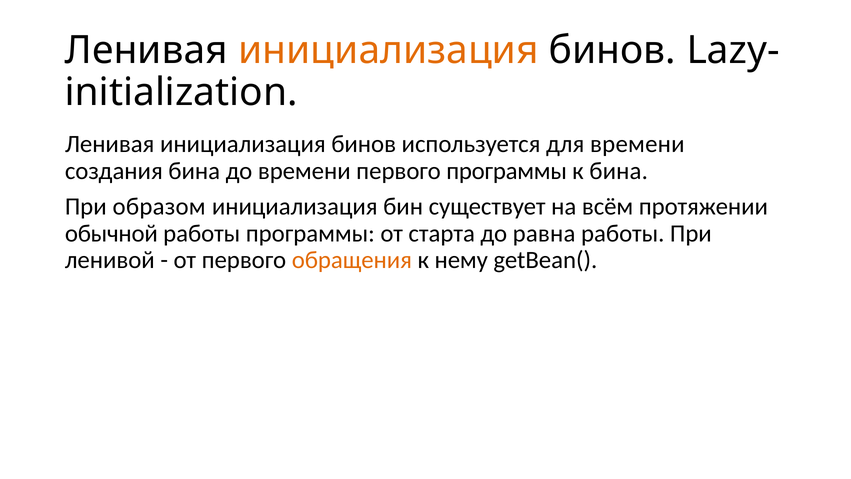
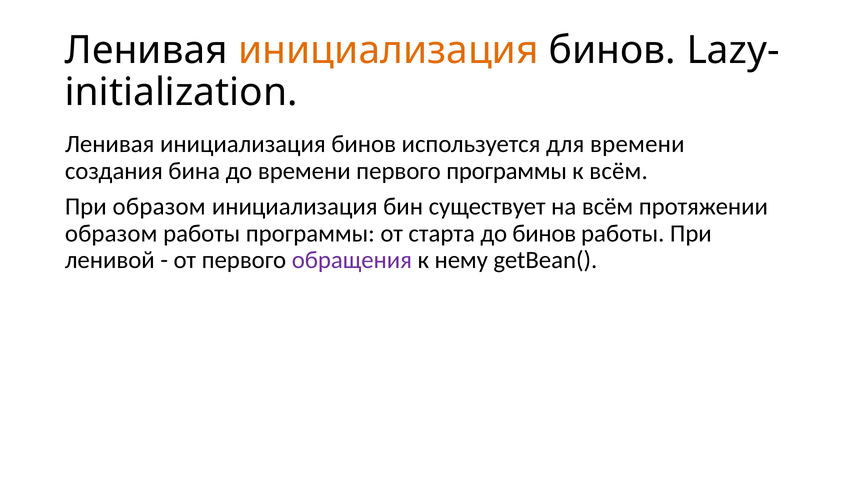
к бина: бина -> всём (619, 171)
обычной: обычной -> образом (111, 233)
до равна: равна -> бинов (544, 233)
обращения colour: orange -> purple (352, 260)
